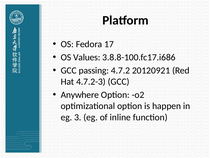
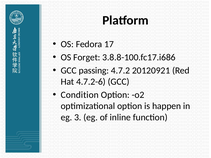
Values: Values -> Forget (87, 57)
4.7.2-3: 4.7.2-3 -> 4.7.2-6 (91, 82)
Anywhere: Anywhere -> Condition (80, 95)
